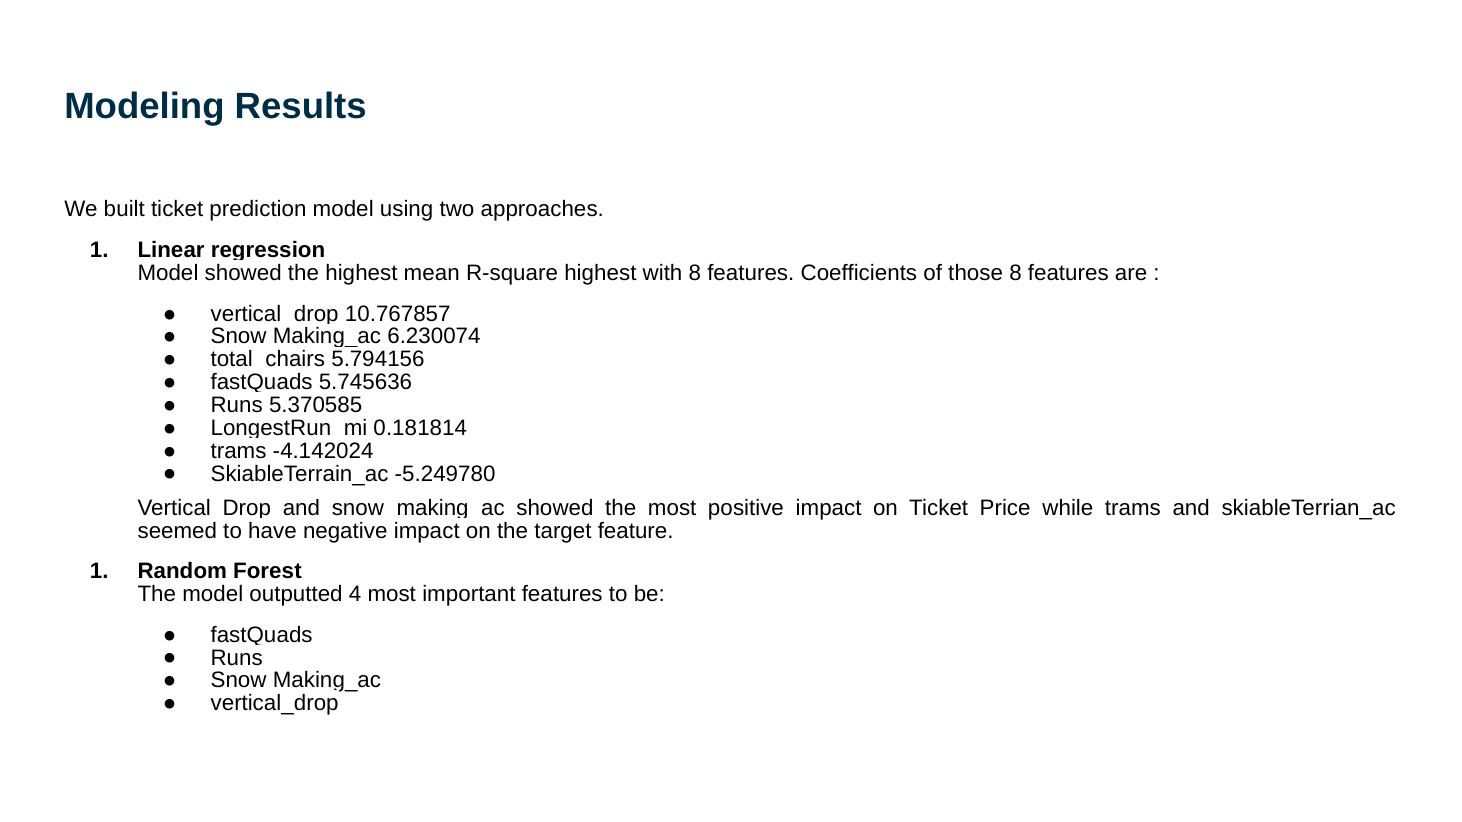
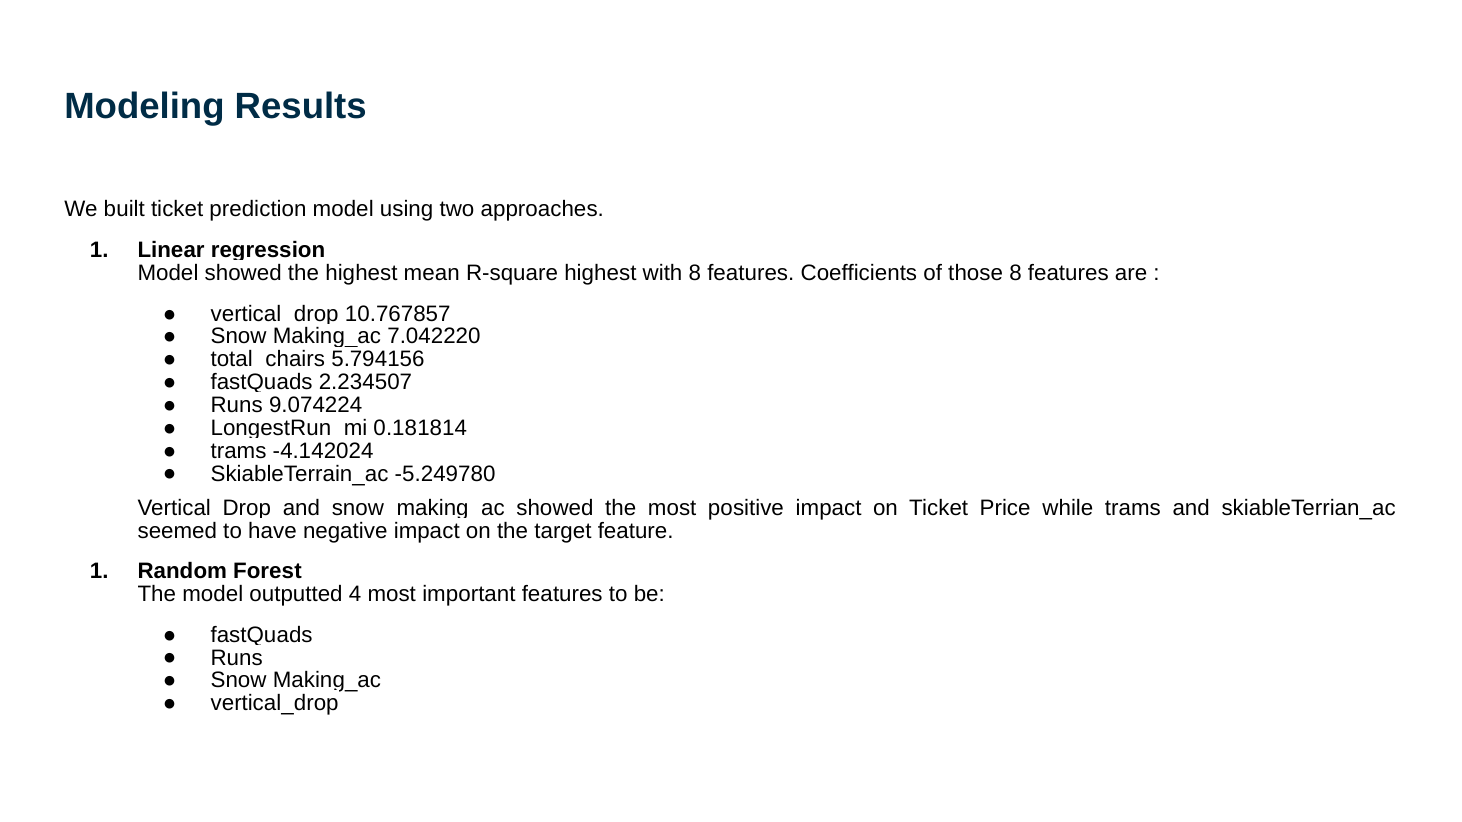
6.230074: 6.230074 -> 7.042220 (434, 337)
5.745636: 5.745636 -> 2.234507 (365, 382)
5.370585: 5.370585 -> 9.074224 (316, 405)
